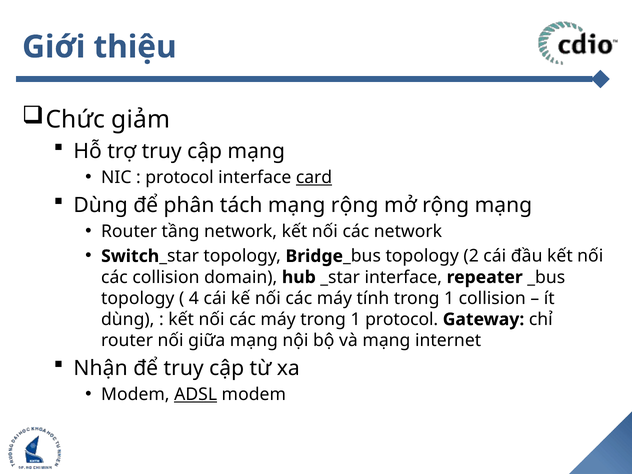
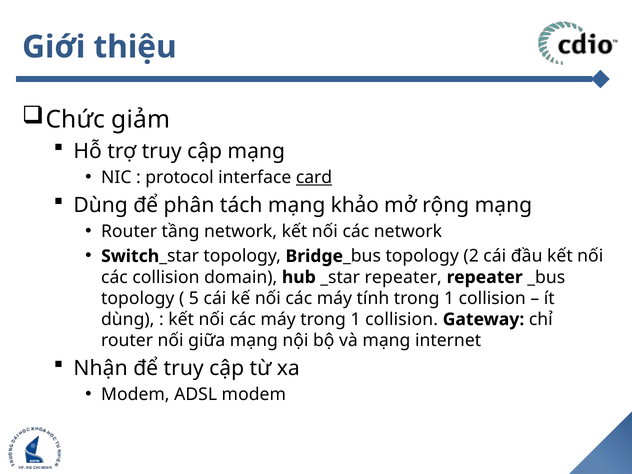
mạng rộng: rộng -> khảo (355, 205)
_star interface: interface -> repeater (403, 277)
4: 4 -> 5 (194, 298)
máy trong 1 protocol: protocol -> collision (402, 319)
ADSL underline: present -> none (196, 395)
